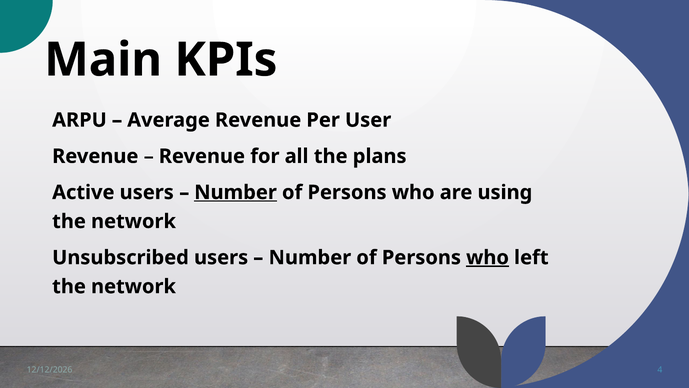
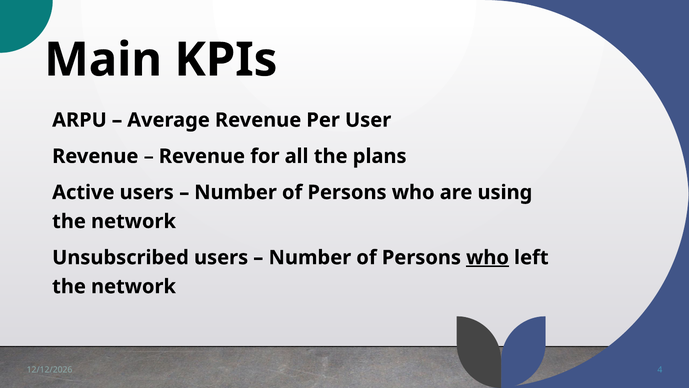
Number underline: present -> none (236, 192)
